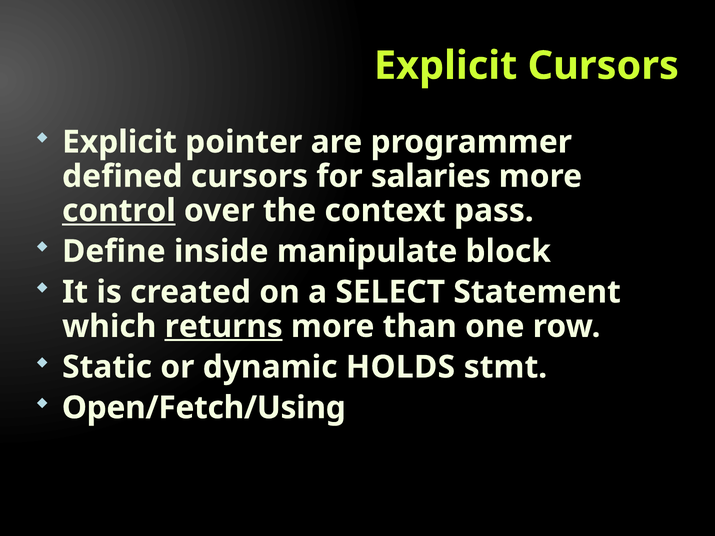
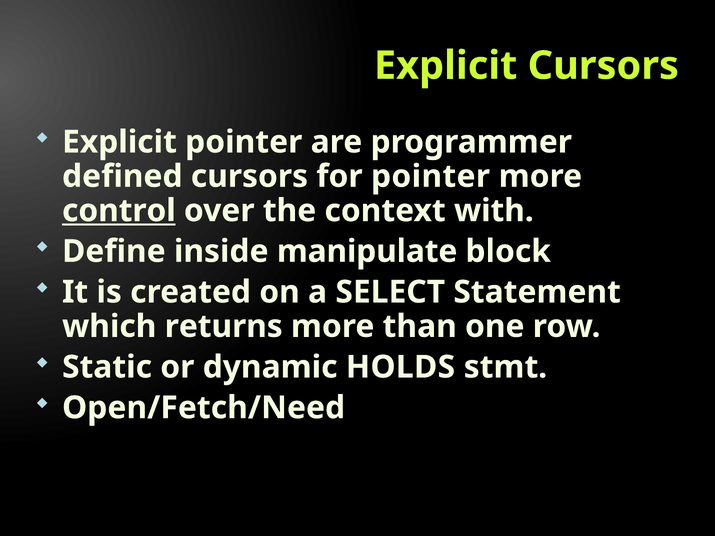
for salaries: salaries -> pointer (431, 176)
pass: pass -> with (494, 211)
returns underline: present -> none (224, 327)
Open/Fetch/Using: Open/Fetch/Using -> Open/Fetch/Need (204, 408)
